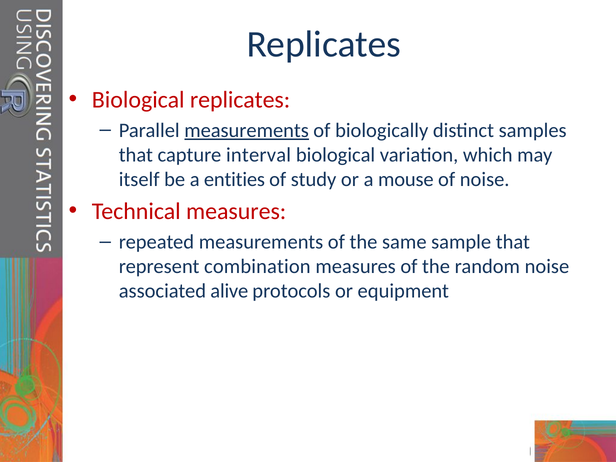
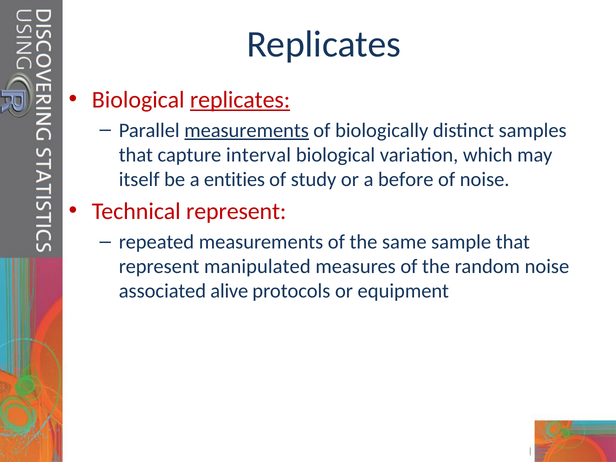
replicates underline: none -> present (240, 100)
mouse: mouse -> before (406, 180)
Technical measures: measures -> represent (236, 211)
combination: combination -> manipulated (257, 267)
